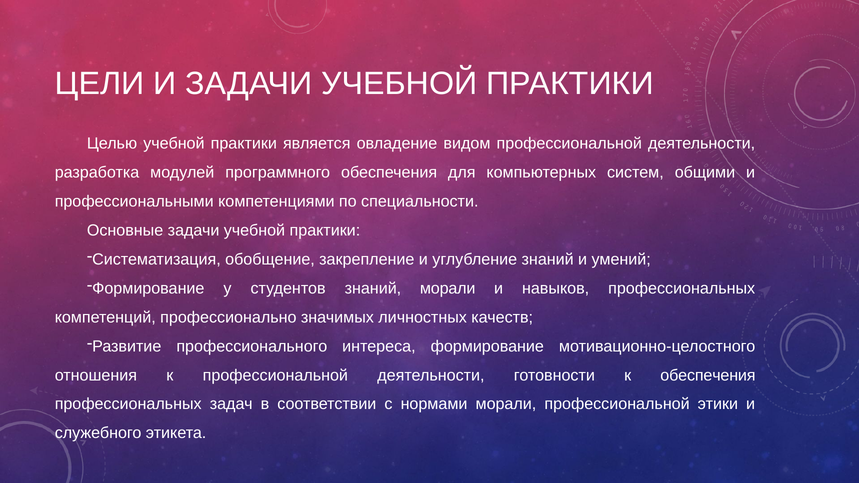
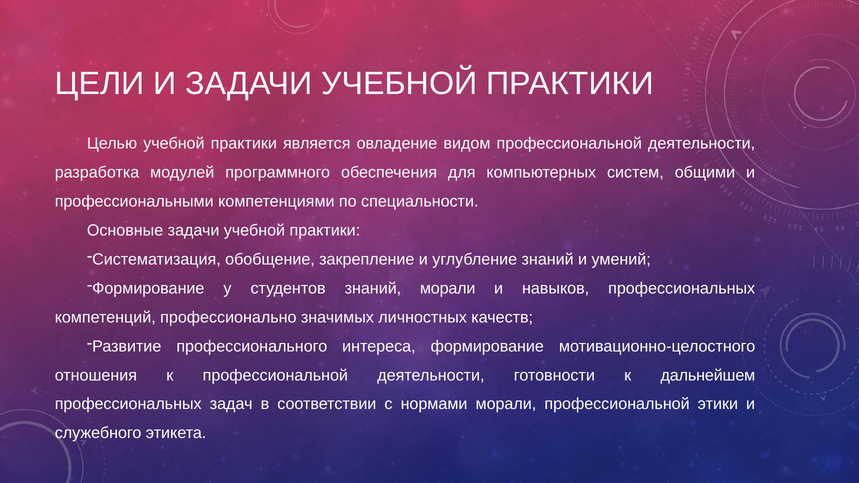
к обеспечения: обеспечения -> дальнейшем (708, 375)
